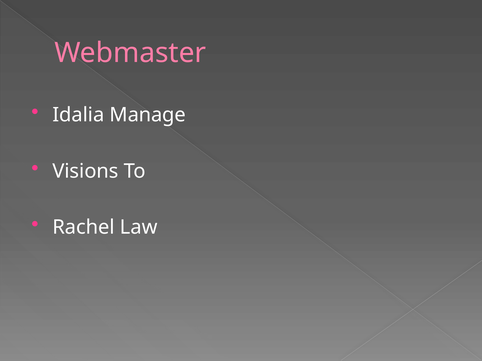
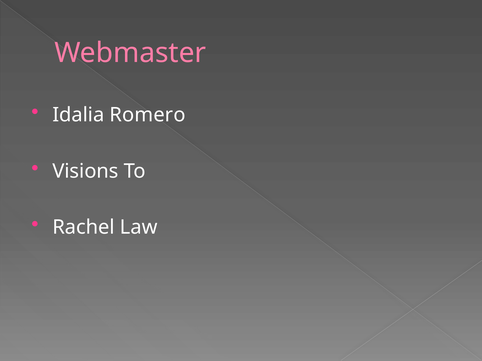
Manage: Manage -> Romero (148, 115)
